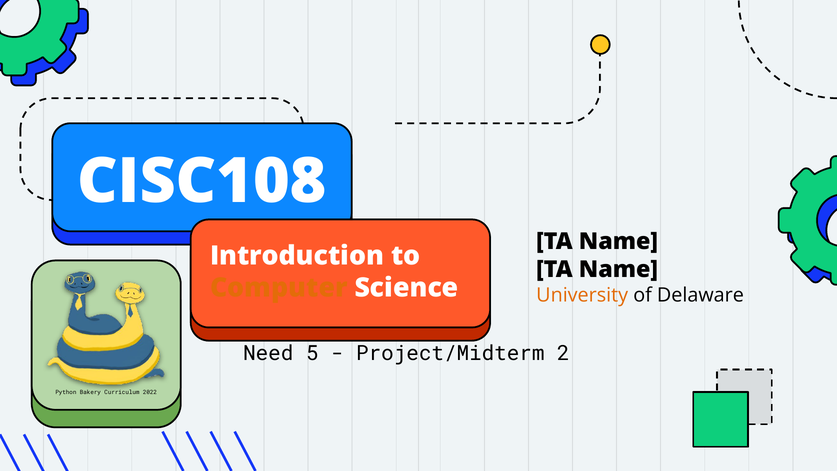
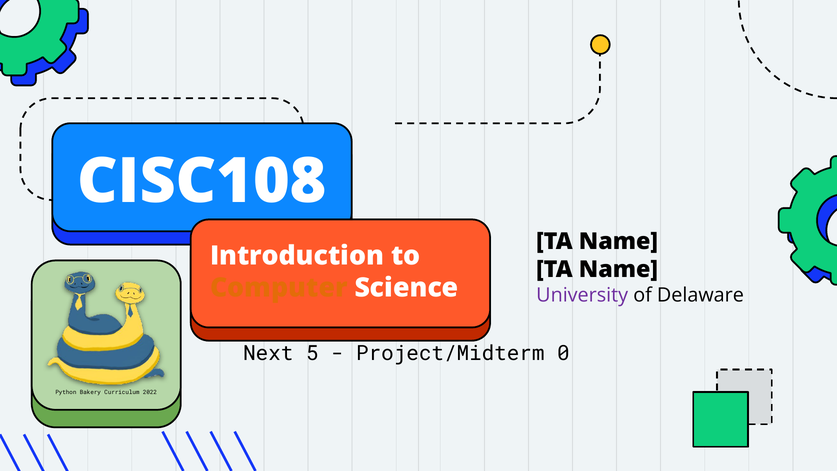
University colour: orange -> purple (582, 295)
Need: Need -> Next (268, 353)
2: 2 -> 0 (563, 353)
